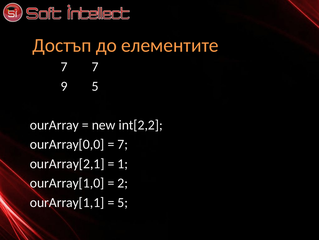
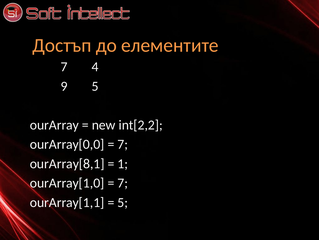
7 7: 7 -> 4 (95, 67)
ourArray[2,1: ourArray[2,1 -> ourArray[8,1 (67, 163)
2: 2 -> 7 (123, 183)
